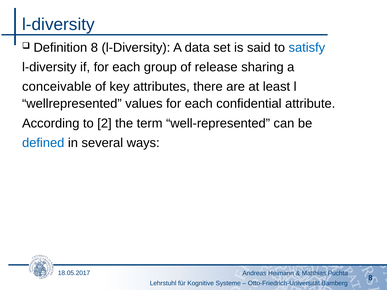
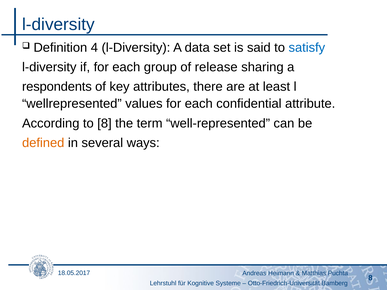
Definition 8: 8 -> 4 (94, 48)
conceivable: conceivable -> respondents (57, 87)
to 2: 2 -> 8 (104, 123)
defined colour: blue -> orange (43, 143)
